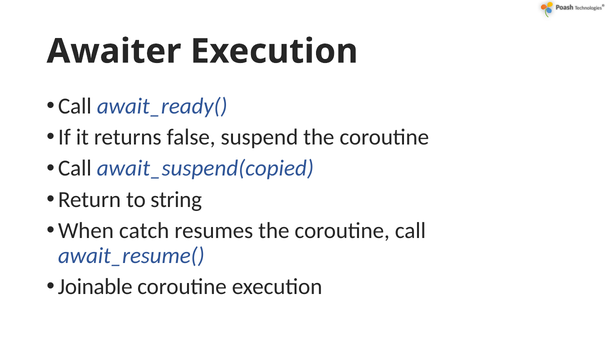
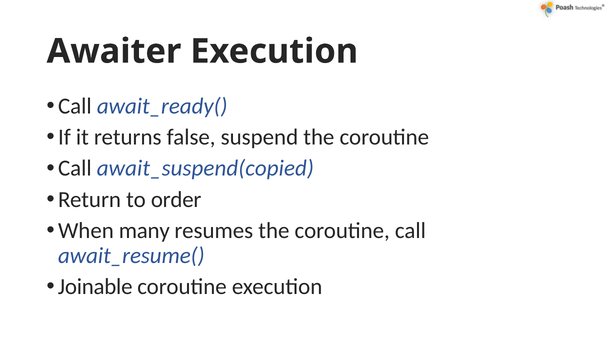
string: string -> order (176, 199)
catch: catch -> many (144, 230)
